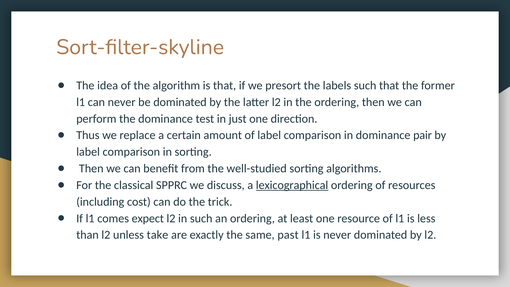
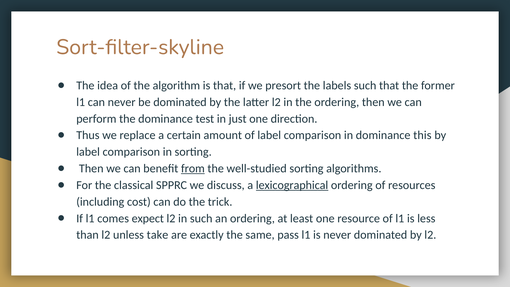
pair: pair -> this (422, 135)
from underline: none -> present (193, 169)
past: past -> pass (288, 235)
